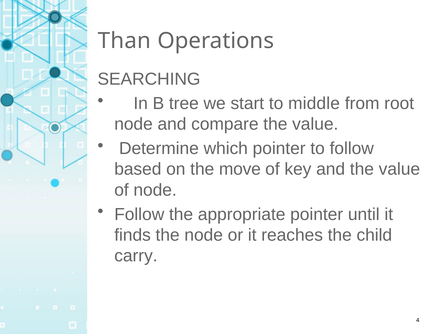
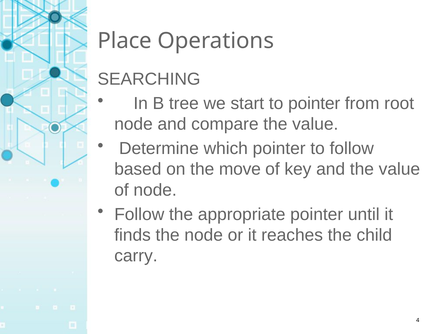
Than: Than -> Place (125, 41)
to middle: middle -> pointer (314, 104)
